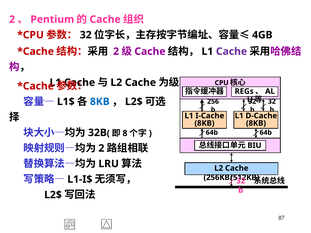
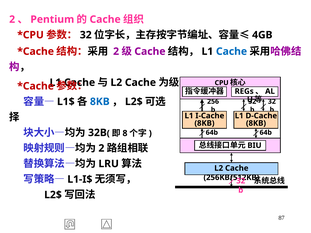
Cache colour: purple -> blue (232, 51)
